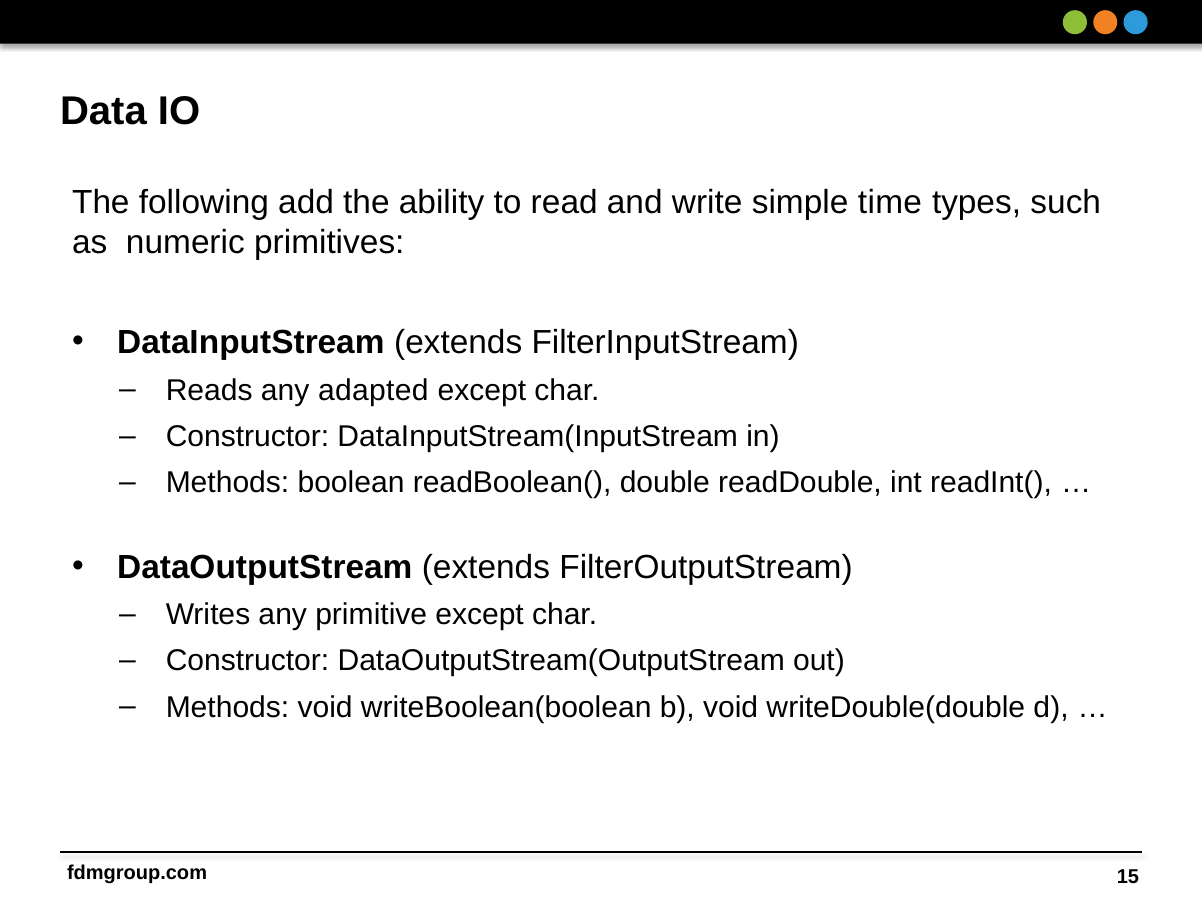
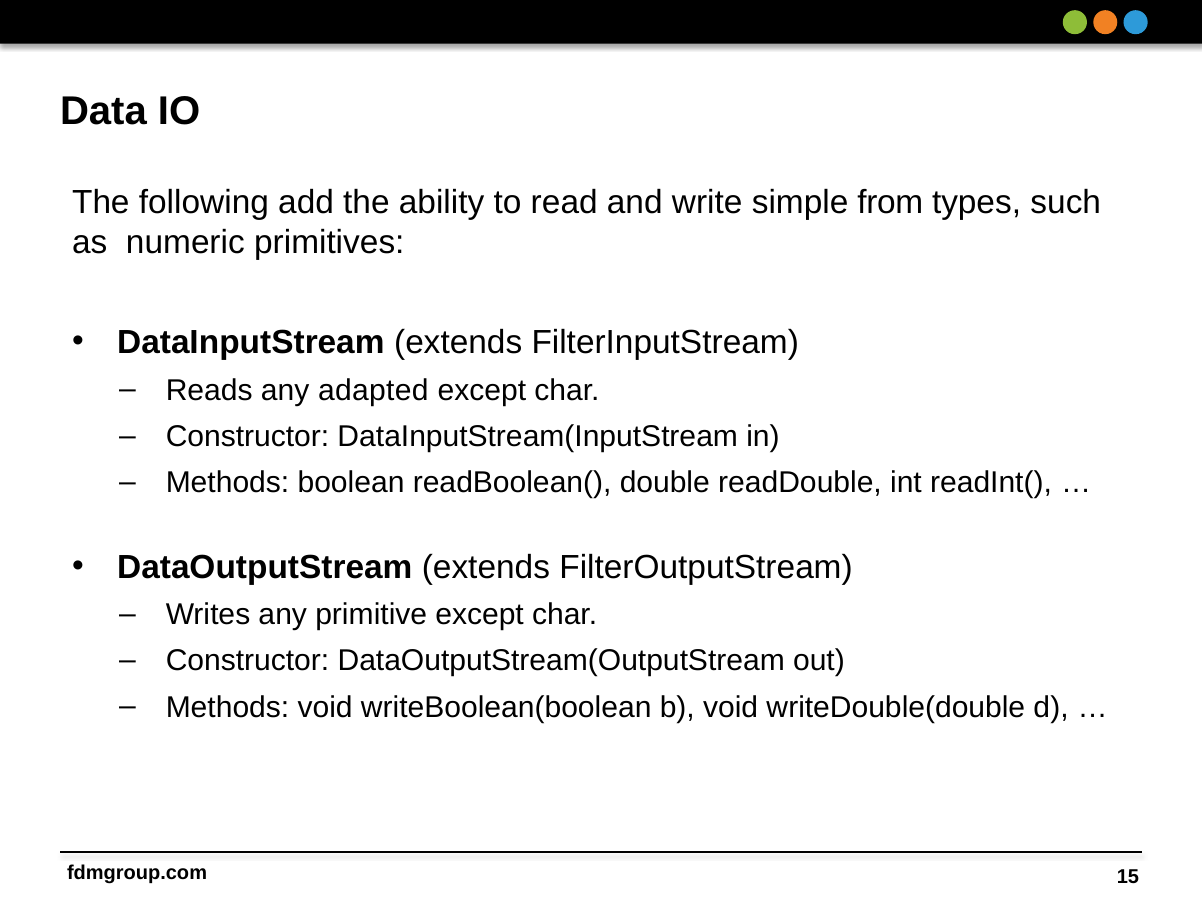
time: time -> from (890, 203)
